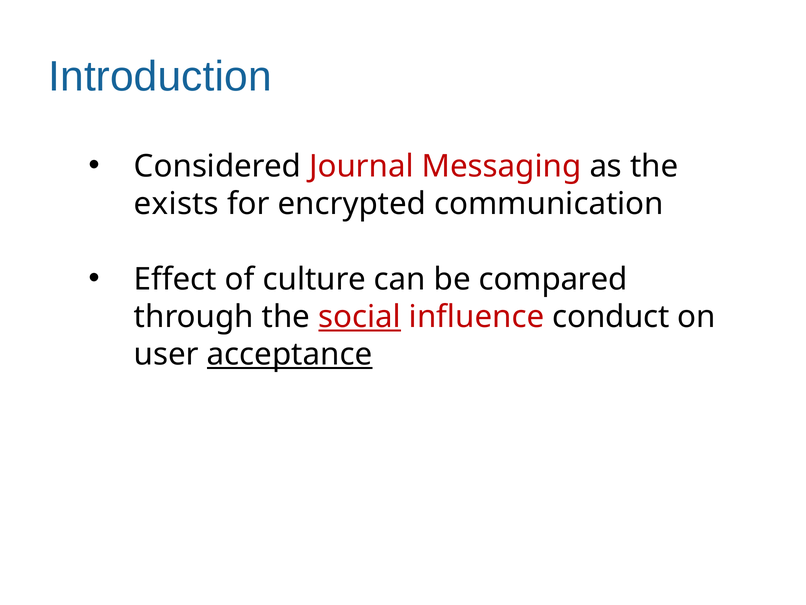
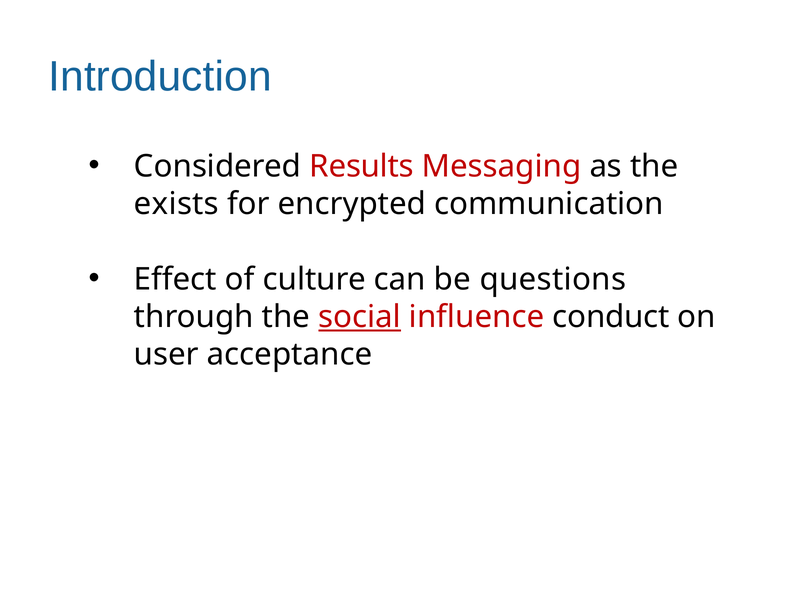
Journal: Journal -> Results (362, 166)
compared: compared -> questions (553, 279)
acceptance underline: present -> none (290, 354)
